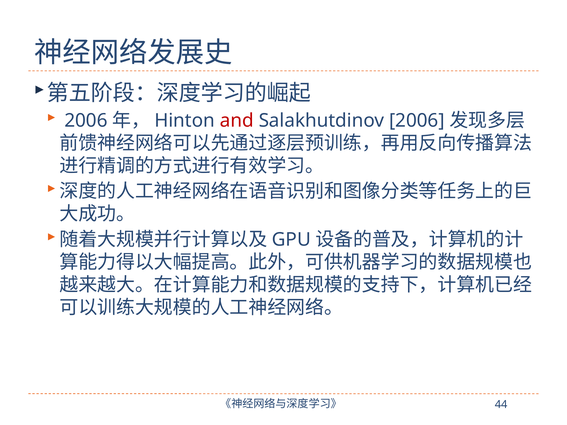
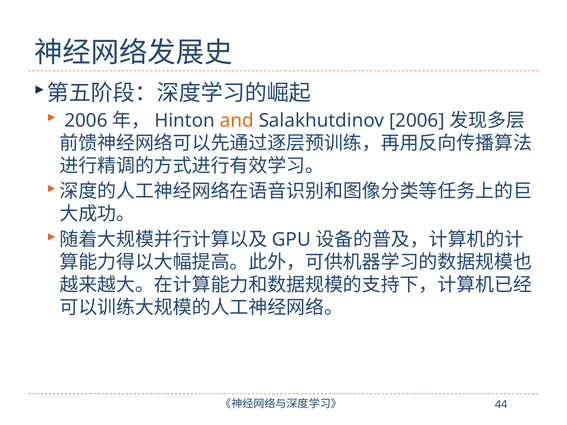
and colour: red -> orange (237, 121)
